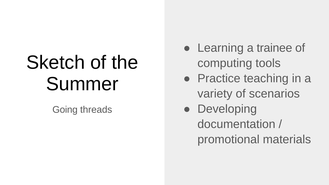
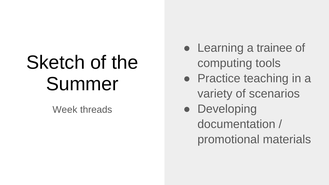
Going: Going -> Week (65, 110)
